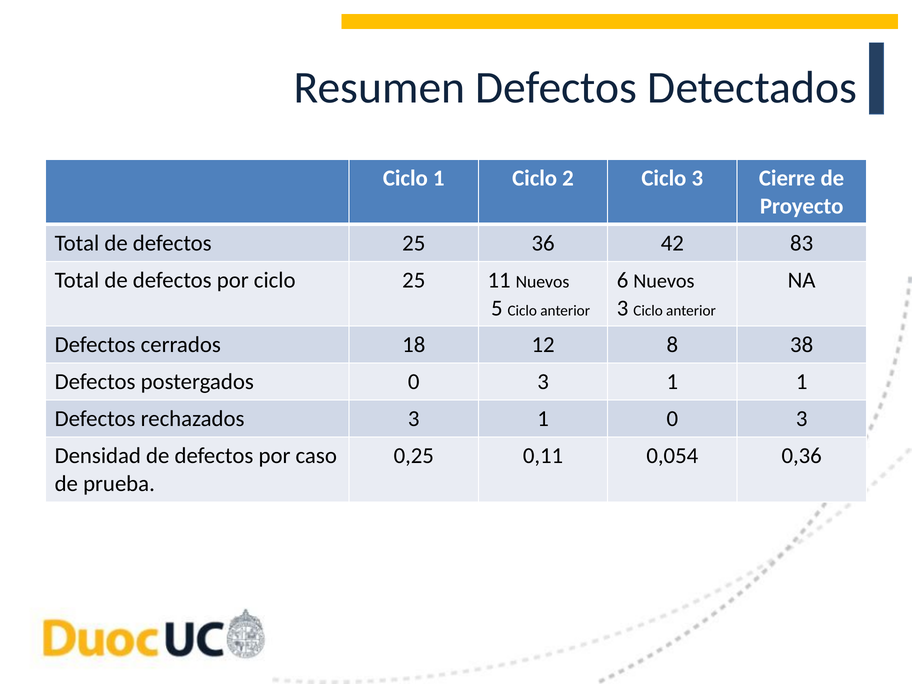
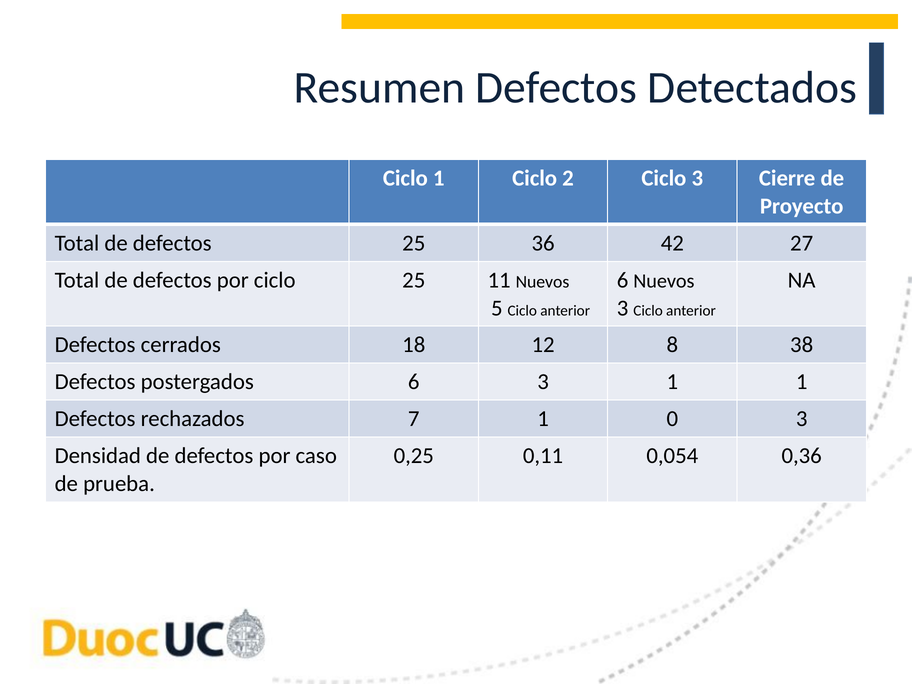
83: 83 -> 27 (802, 243)
postergados 0: 0 -> 6 (414, 382)
rechazados 3: 3 -> 7 (414, 419)
